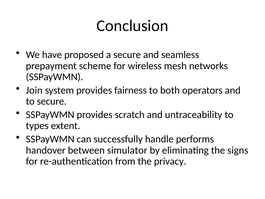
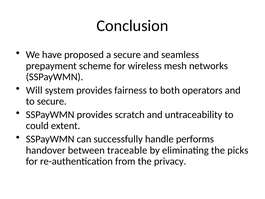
Join: Join -> Will (34, 90)
types: types -> could (37, 126)
simulator: simulator -> traceable (127, 150)
signs: signs -> picks (238, 150)
